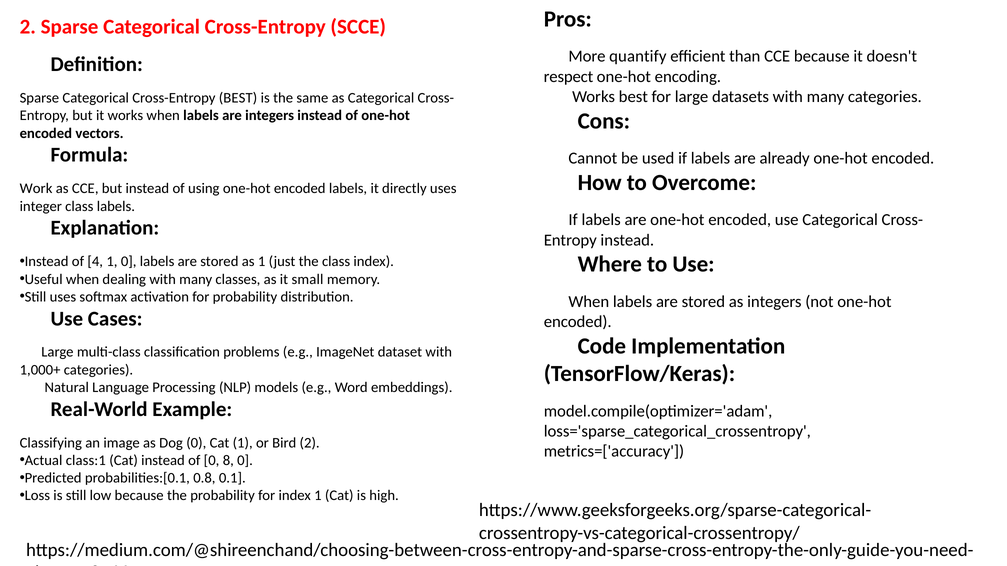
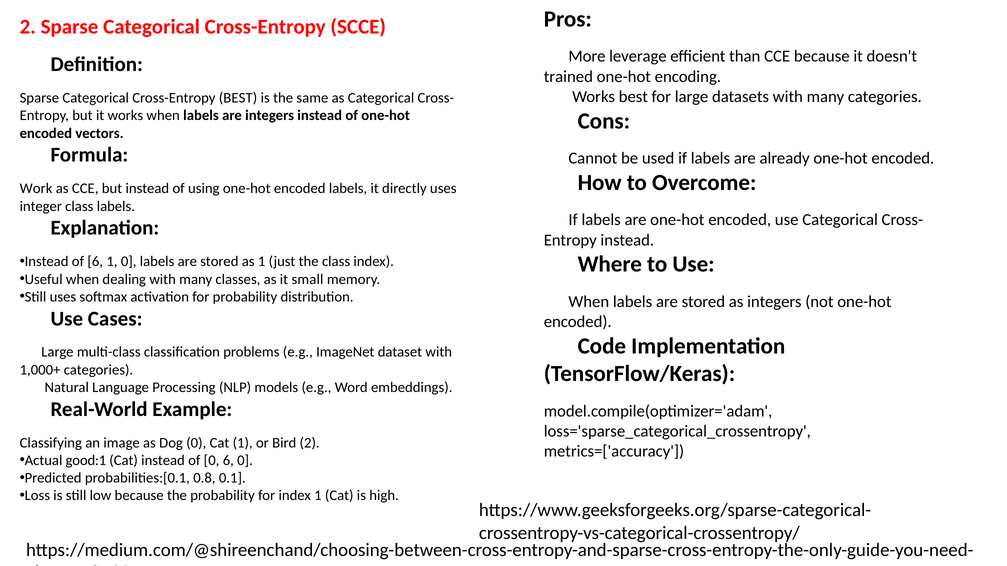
quantify: quantify -> leverage (638, 56)
respect: respect -> trained (568, 77)
of 4: 4 -> 6 (95, 262)
class:1: class:1 -> good:1 (86, 461)
0 8: 8 -> 6 (228, 461)
